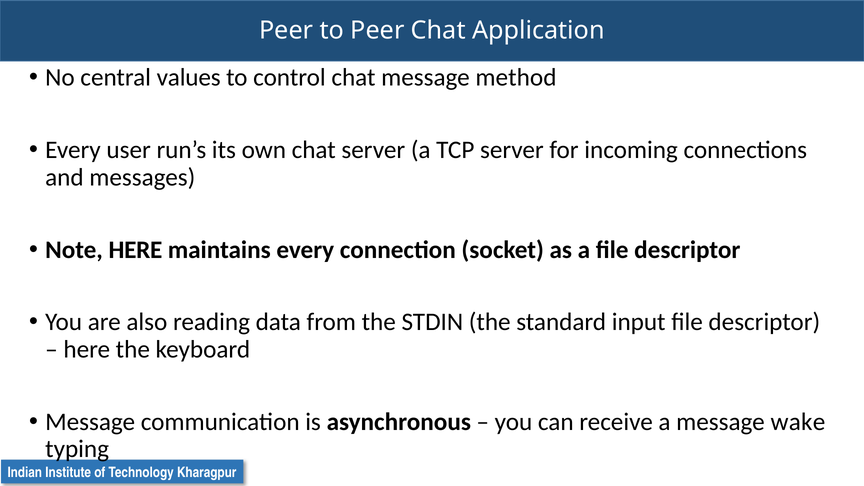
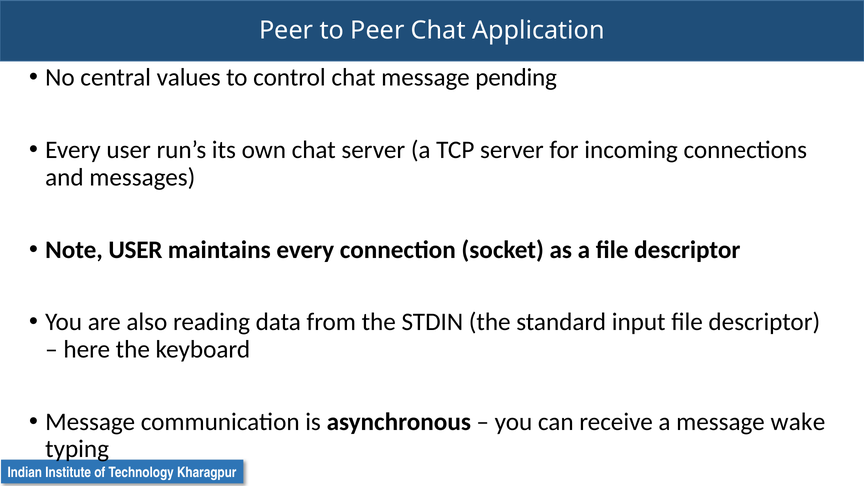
method: method -> pending (516, 78)
Note HERE: HERE -> USER (135, 250)
